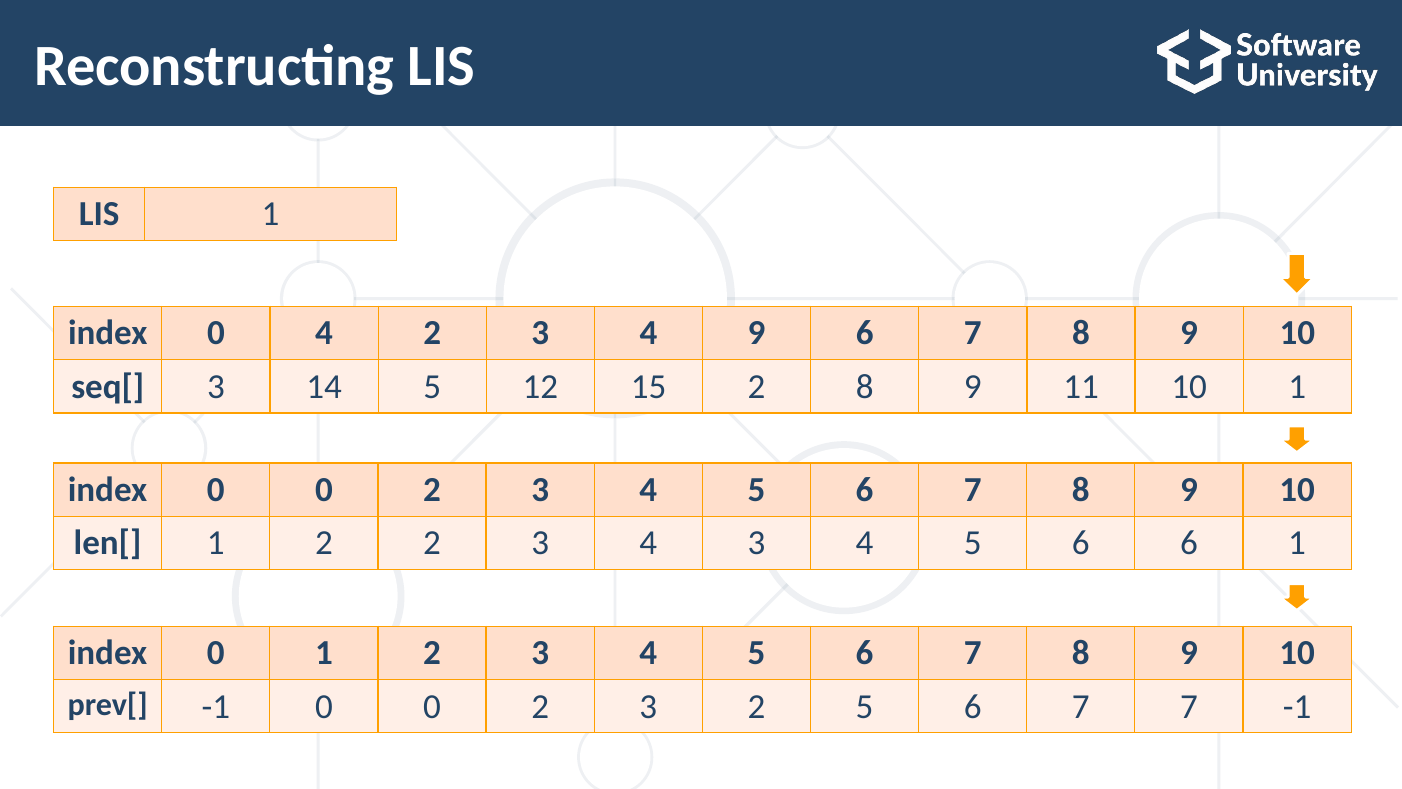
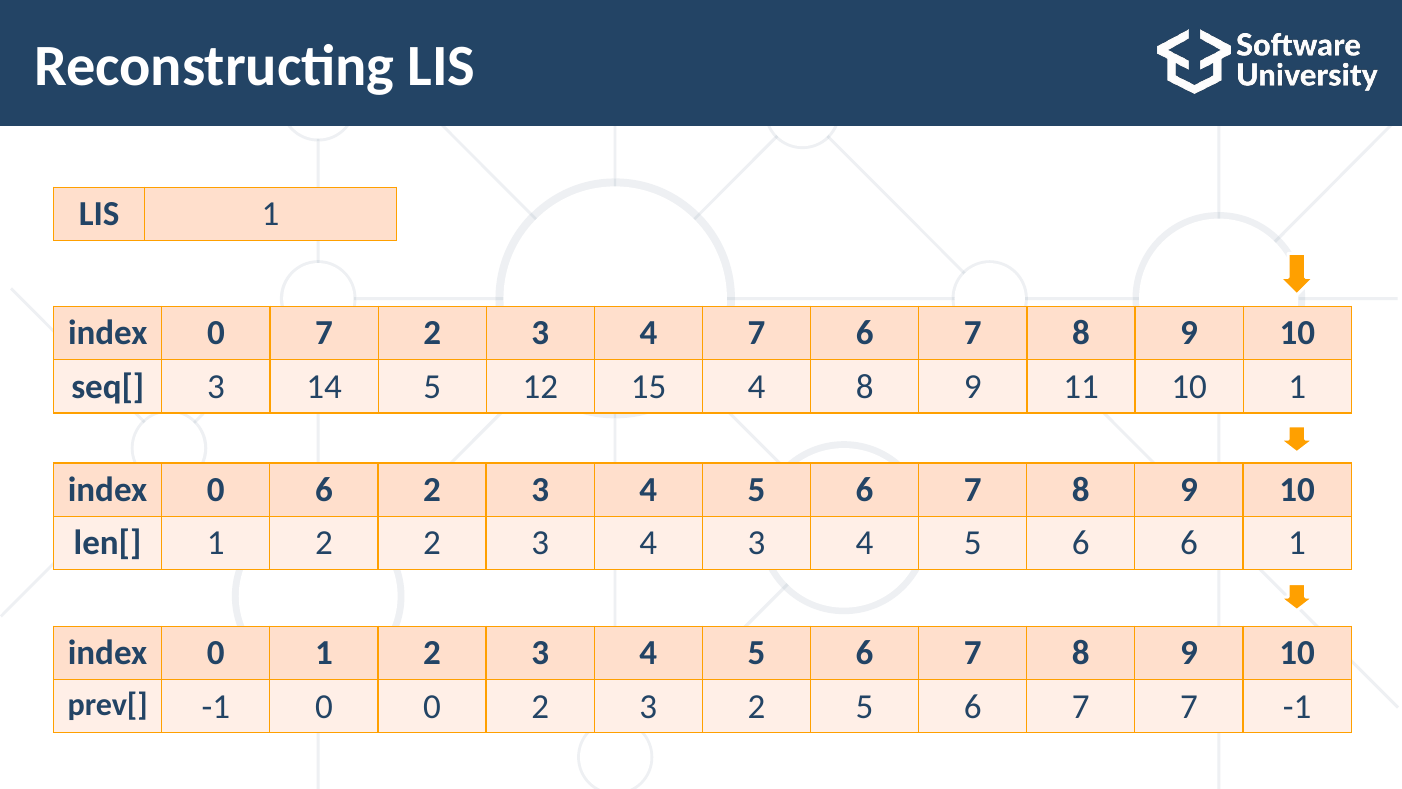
0 4: 4 -> 7 (324, 333)
4 9: 9 -> 7 (757, 333)
15 2: 2 -> 4 (757, 387)
index 0 0: 0 -> 6 (324, 490)
